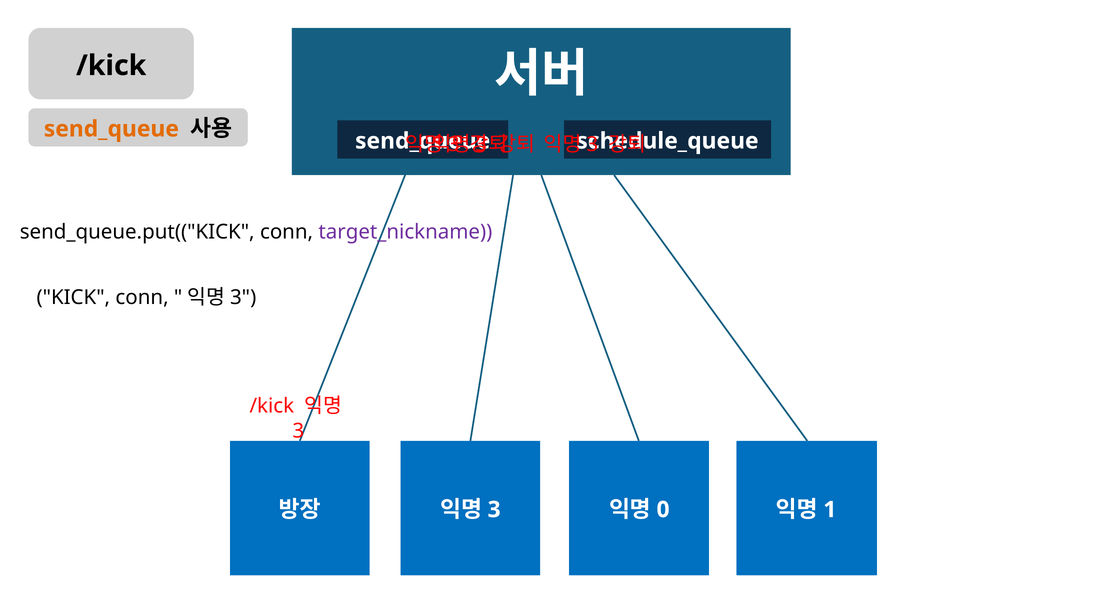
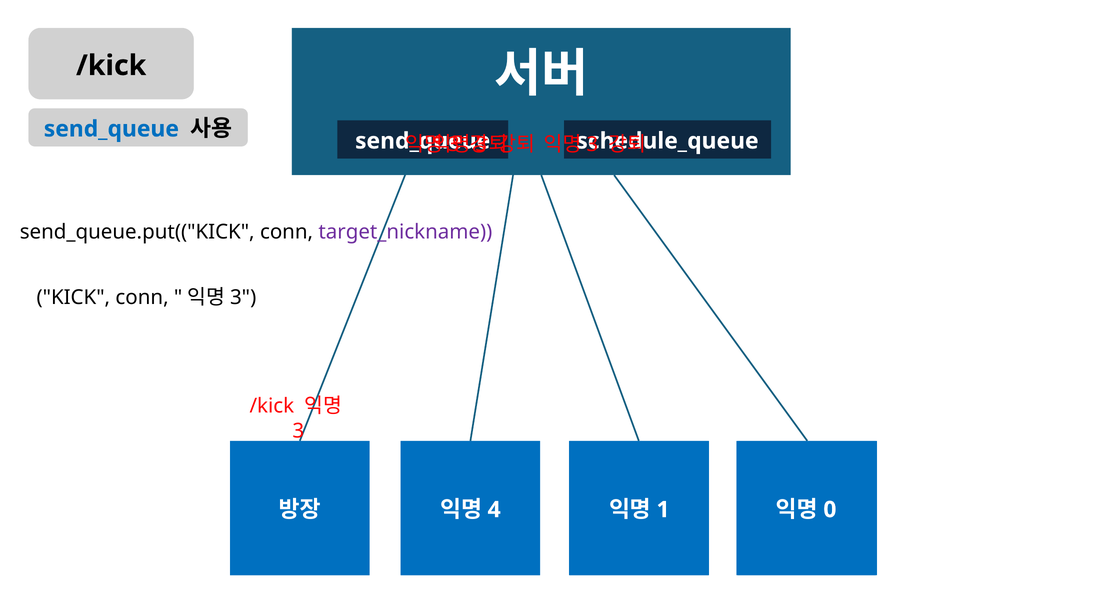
send_queue colour: orange -> blue (111, 129)
3: 3 -> 4 (494, 510)
0: 0 -> 1 (663, 510)
1: 1 -> 0 (830, 510)
